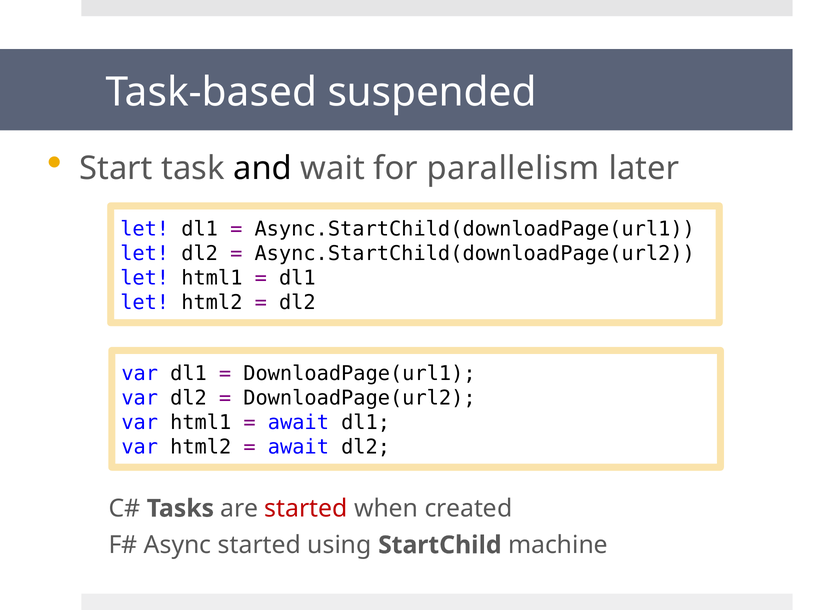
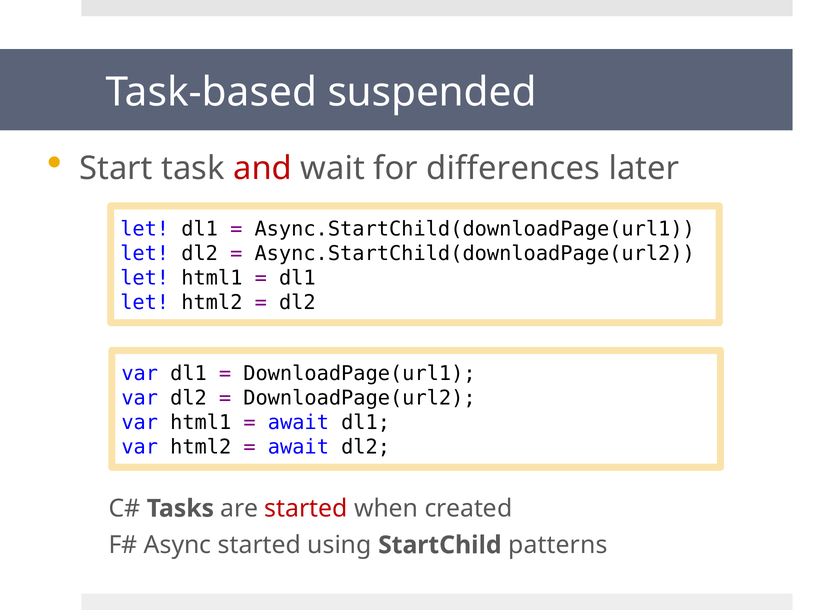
and colour: black -> red (263, 168)
parallelism: parallelism -> differences (513, 168)
machine: machine -> patterns (558, 545)
